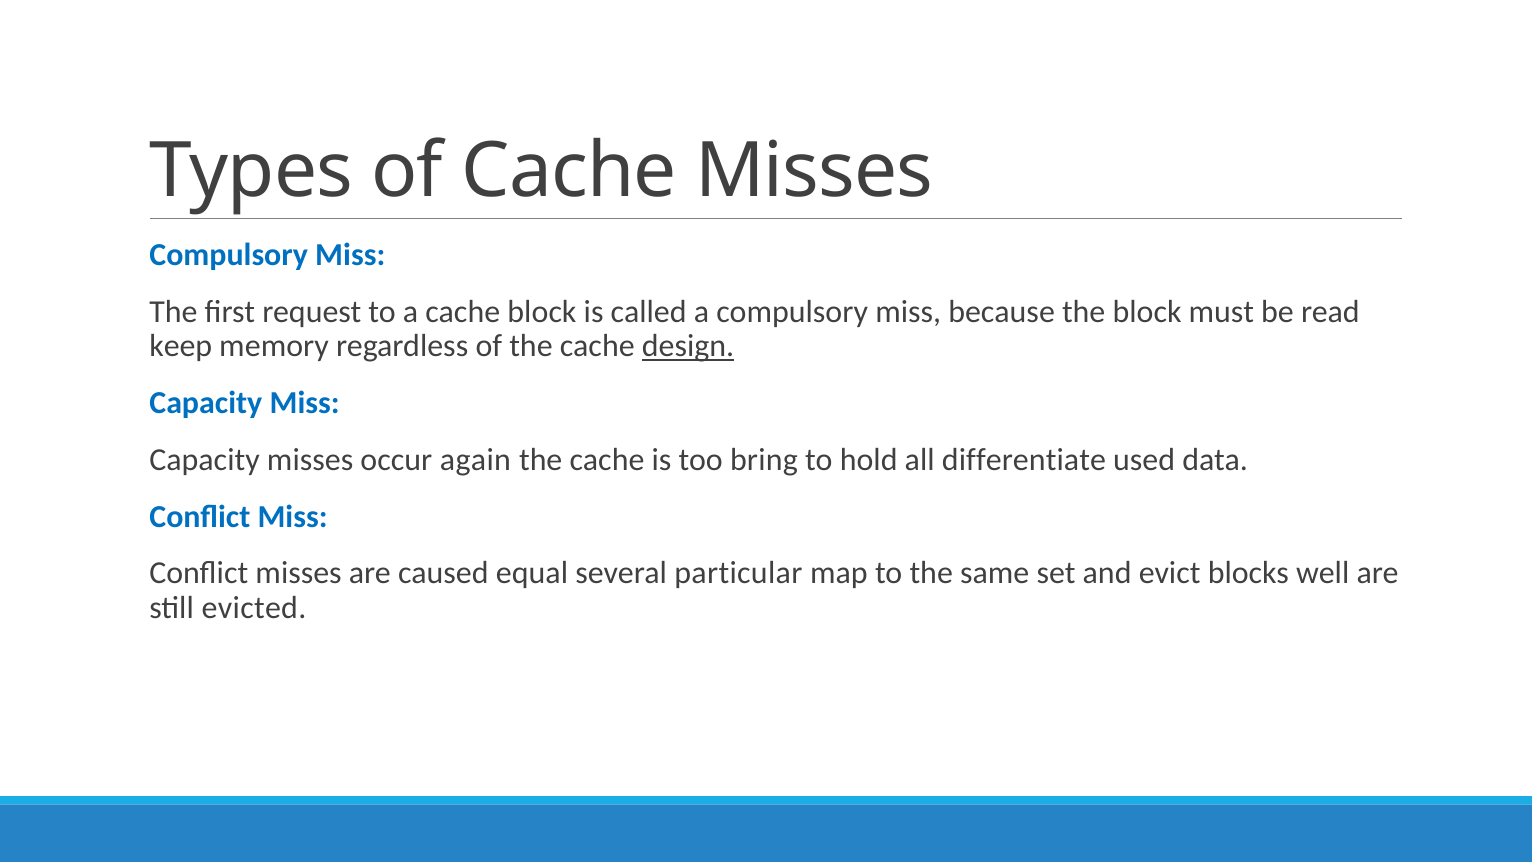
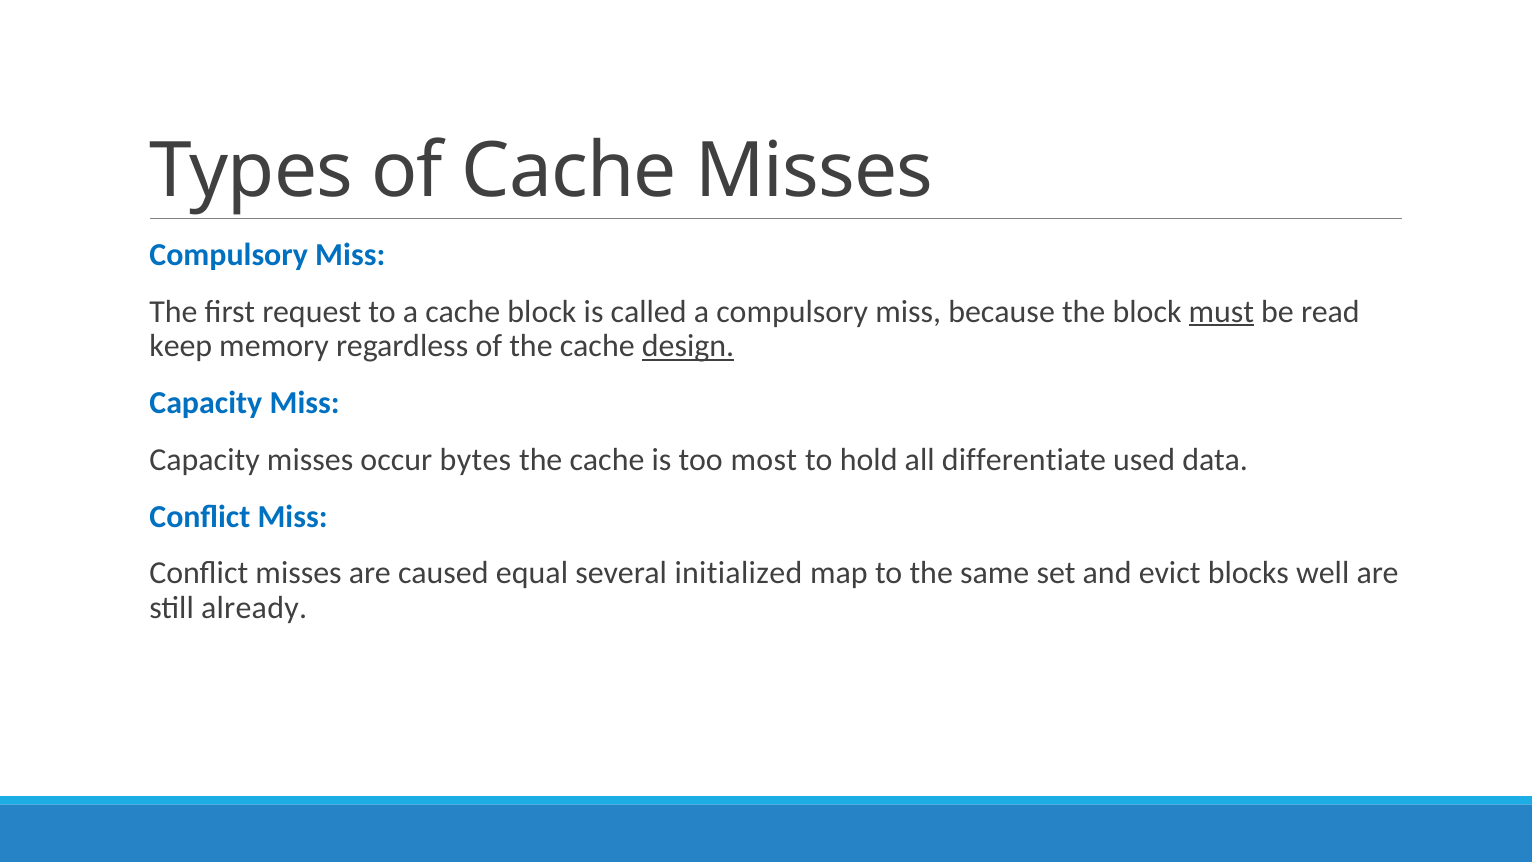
must underline: none -> present (1221, 312)
again: again -> bytes (475, 460)
bring: bring -> most (764, 460)
particular: particular -> initialized (738, 573)
evicted: evicted -> already (254, 608)
